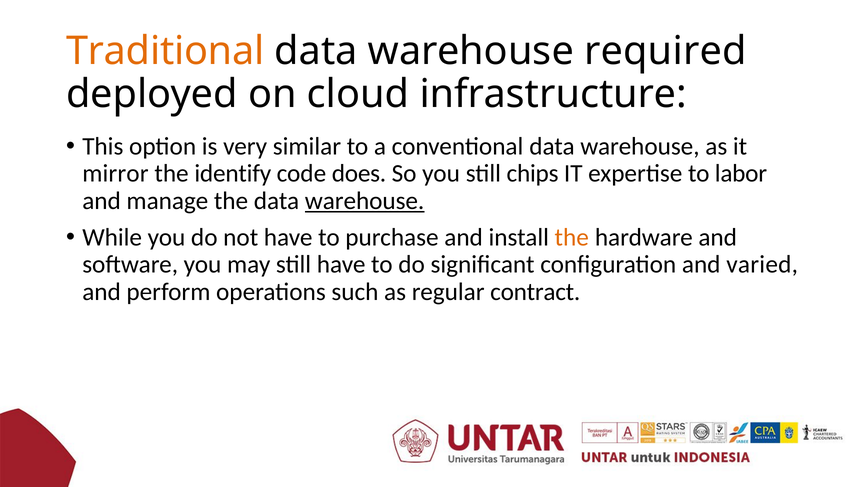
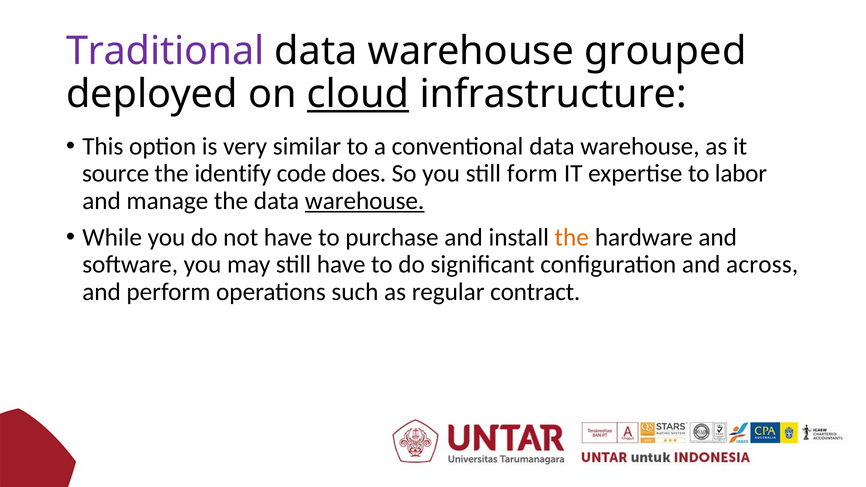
Traditional colour: orange -> purple (165, 51)
required: required -> grouped (665, 51)
cloud underline: none -> present (358, 94)
mirror: mirror -> source (116, 174)
chips: chips -> form (532, 174)
varied: varied -> across (762, 265)
